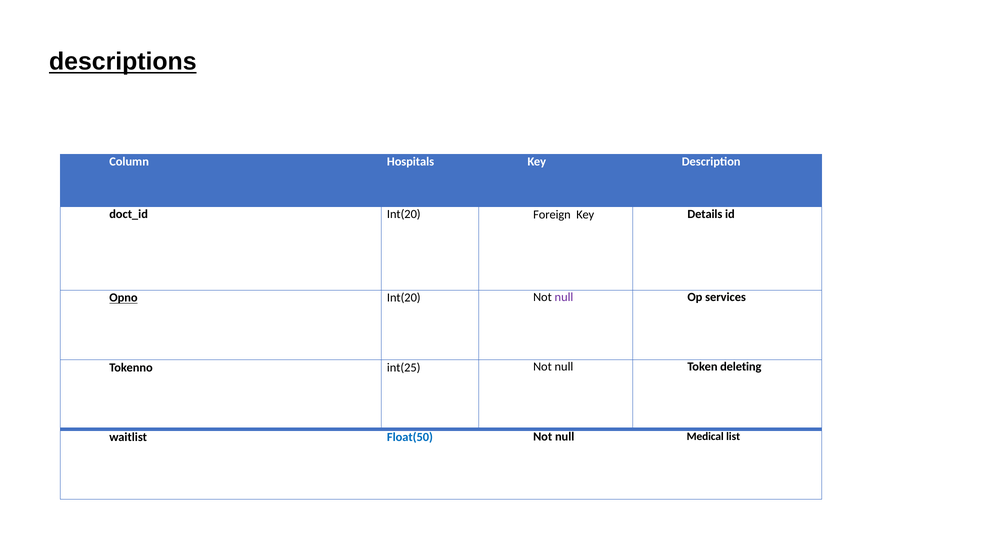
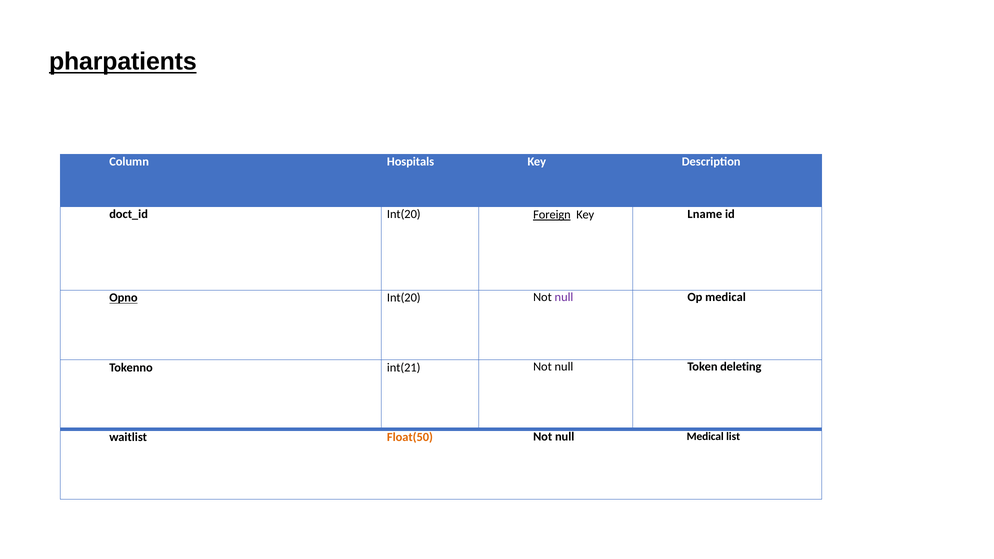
descriptions: descriptions -> pharpatients (123, 62)
Foreign underline: none -> present (552, 215)
Details: Details -> Lname (705, 214)
Op services: services -> medical (726, 297)
int(25: int(25 -> int(21 (404, 368)
Float(50 colour: blue -> orange (410, 437)
